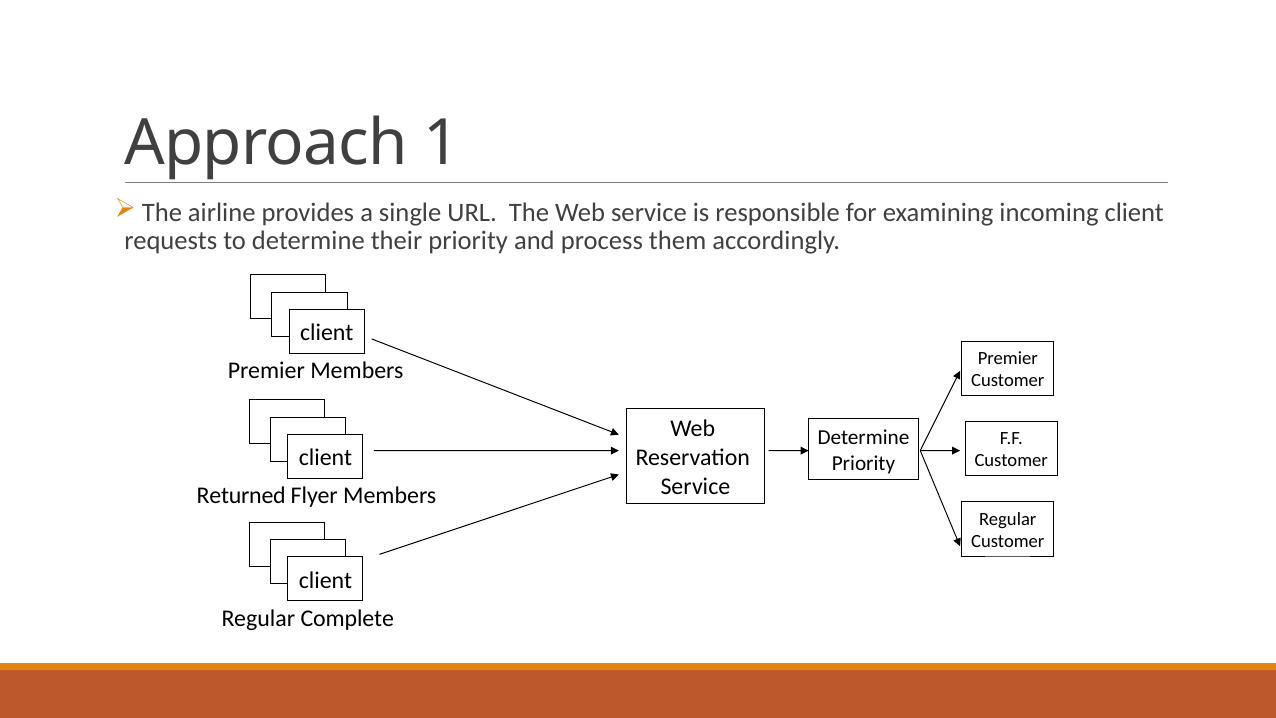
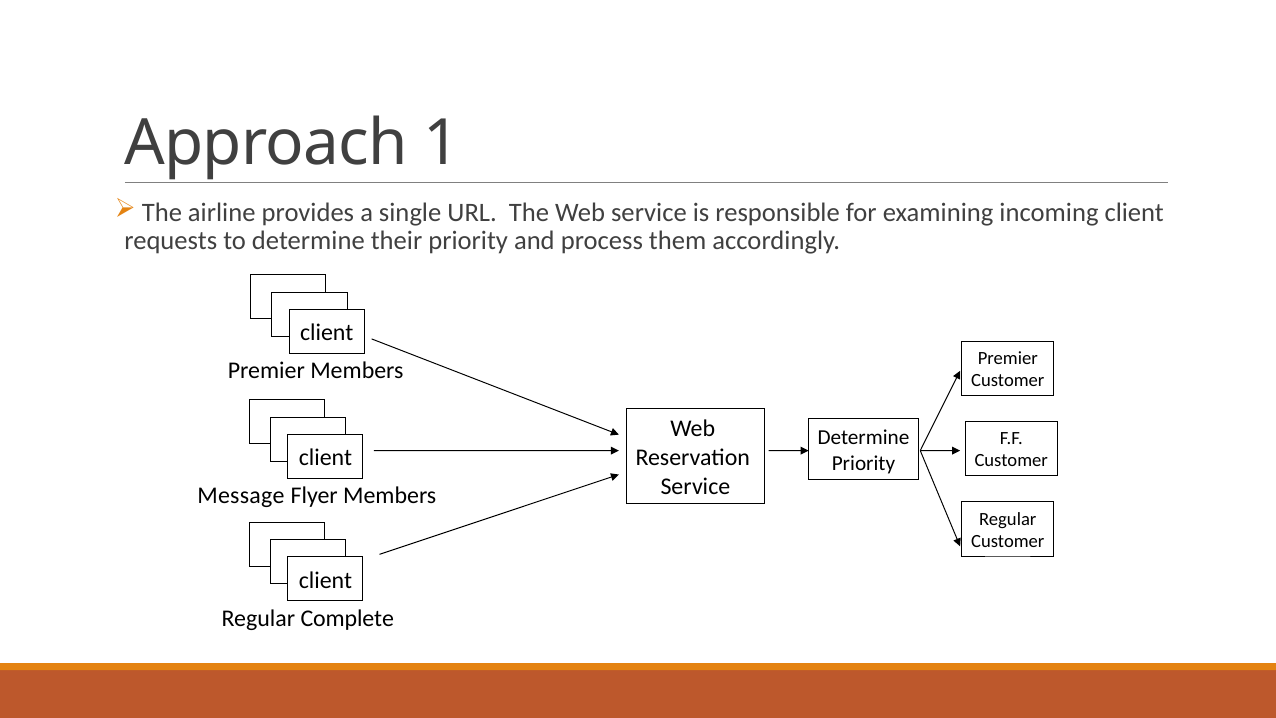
Returned: Returned -> Message (241, 495)
